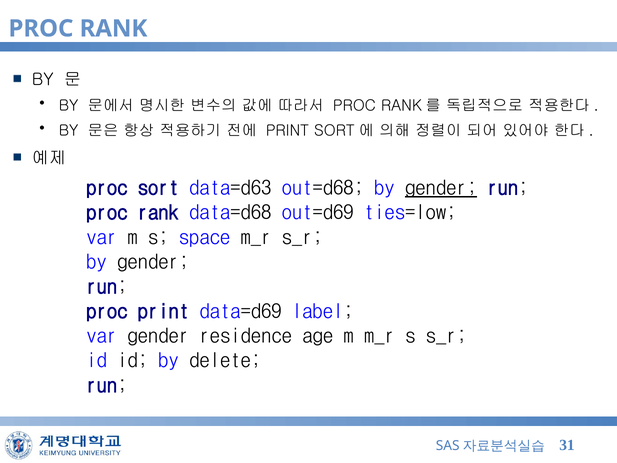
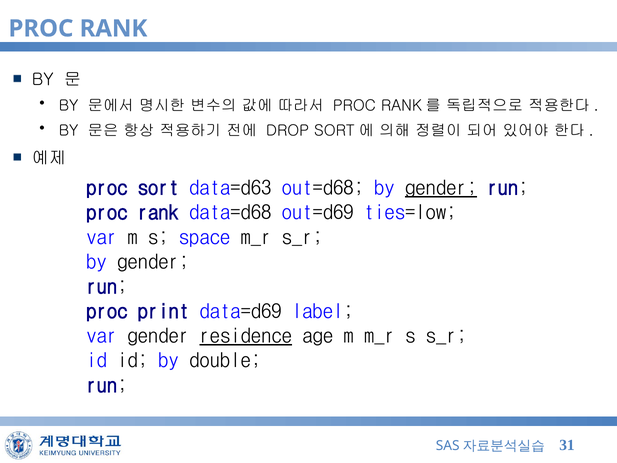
PRINT: PRINT -> DROP (287, 131)
residence underline: none -> present (246, 336)
delete: delete -> double (225, 360)
